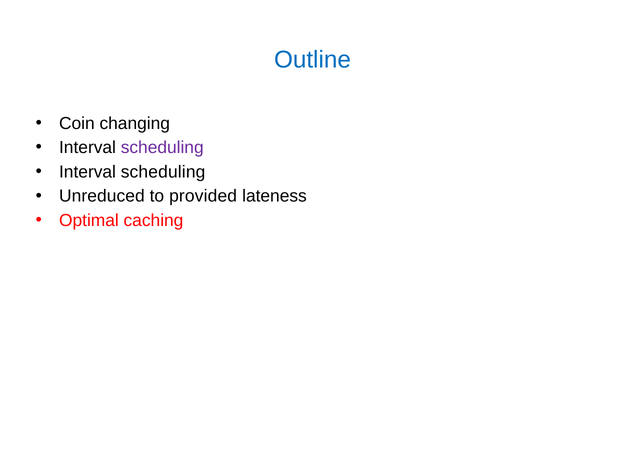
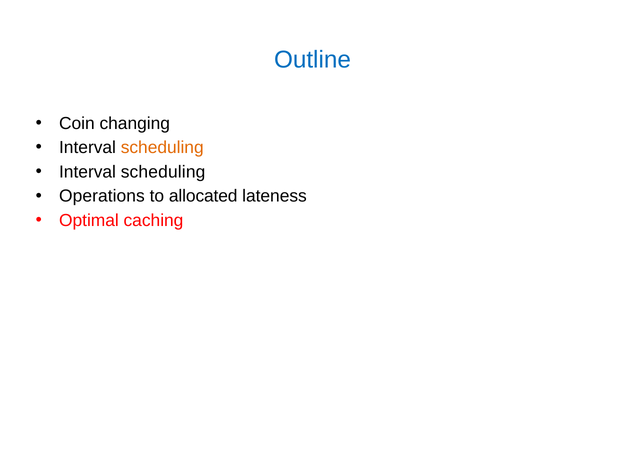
scheduling colour: purple -> orange (162, 148)
Unreduced: Unreduced -> Operations (102, 196)
provided: provided -> allocated (203, 196)
